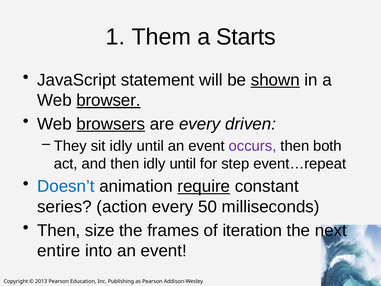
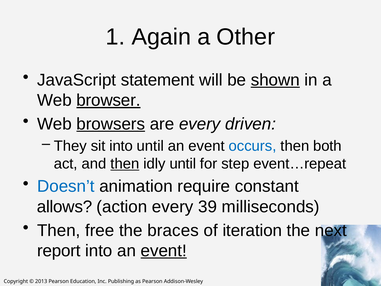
Them: Them -> Again (161, 37)
Starts: Starts -> Other (246, 37)
sit idly: idly -> into (121, 146)
occurs colour: purple -> blue (253, 146)
then underline: none -> present (125, 164)
require underline: present -> none (204, 186)
series: series -> allows (65, 207)
50: 50 -> 39 (208, 207)
size: size -> free (100, 230)
frames: frames -> braces (173, 230)
entire: entire -> report (59, 251)
event underline: none -> present (164, 251)
